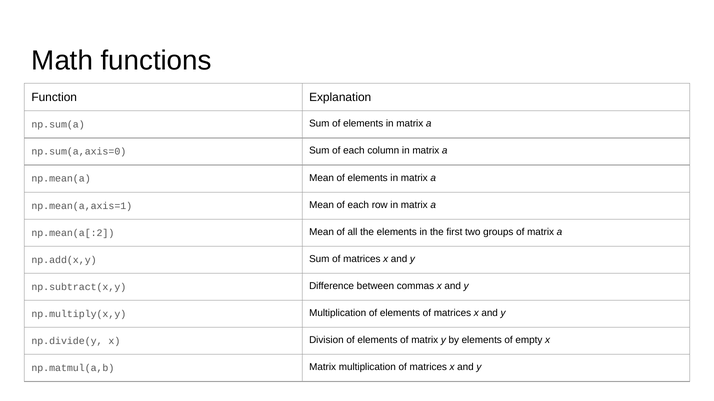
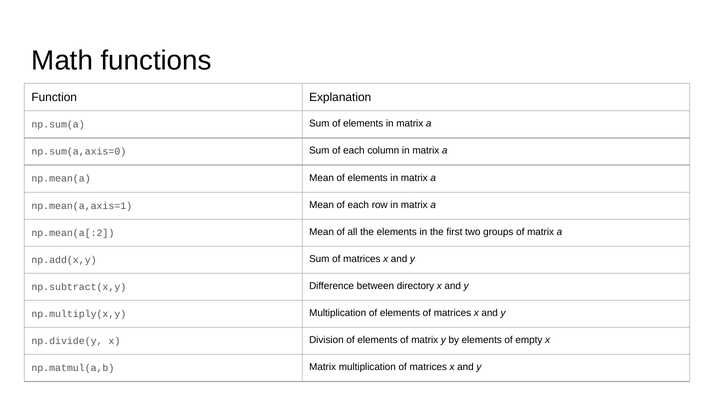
commas: commas -> directory (415, 286)
